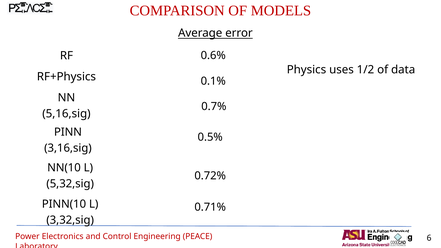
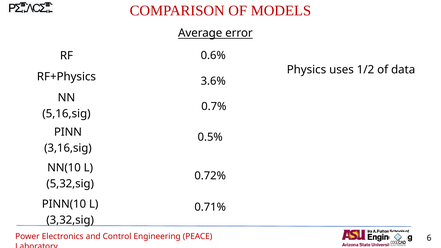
0.1%: 0.1% -> 3.6% (213, 81)
